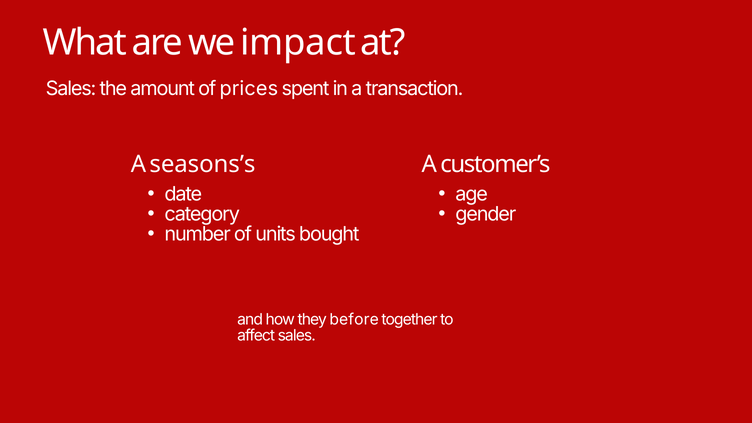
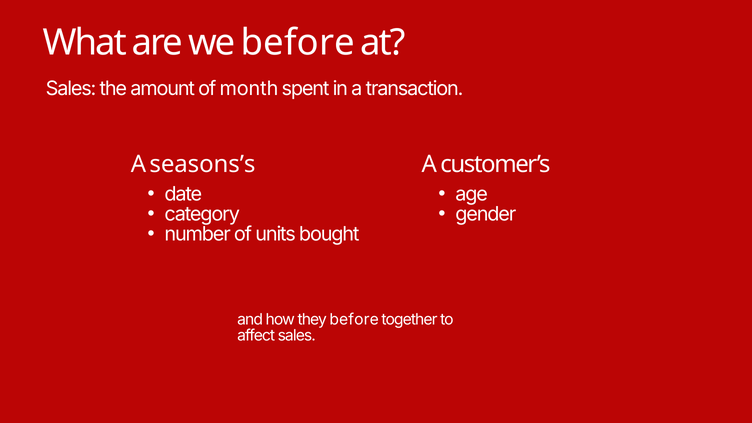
we impact: impact -> before (298, 43)
prices: prices -> month (249, 89)
